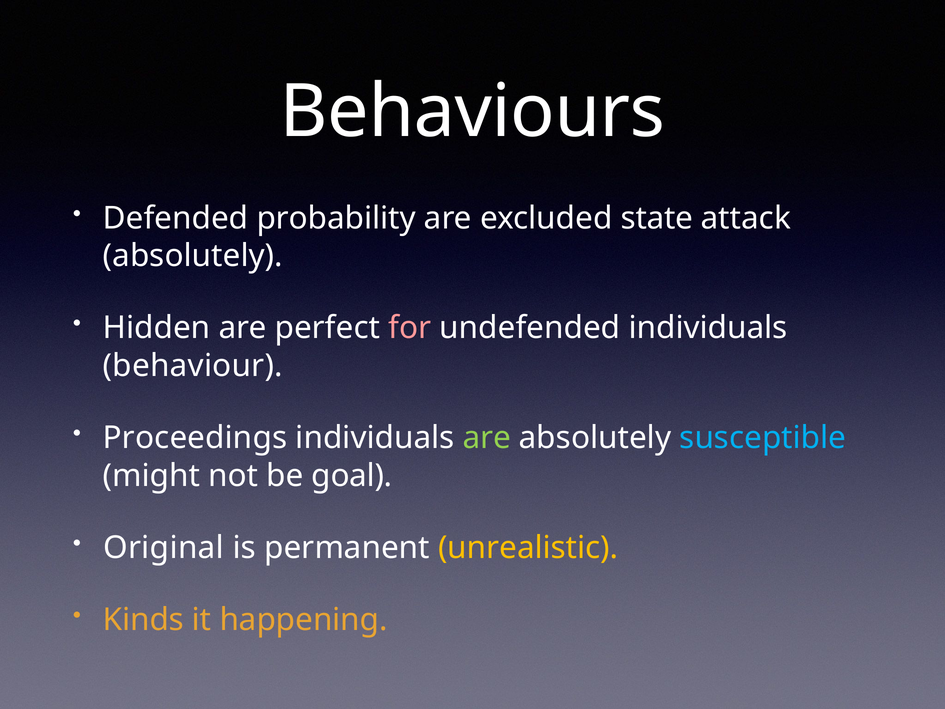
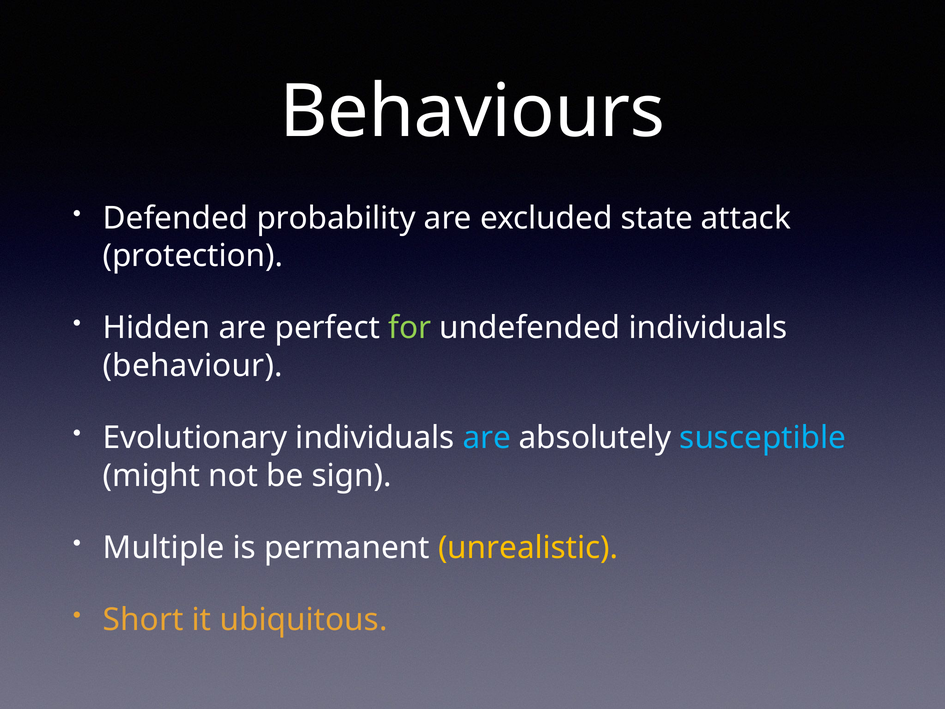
absolutely: absolutely -> protection (193, 256)
for colour: pink -> light green (410, 328)
Proceedings: Proceedings -> Evolutionary (195, 438)
are colour: light green -> light blue (487, 438)
goal: goal -> sign (352, 476)
Original: Original -> Multiple (164, 548)
Kinds: Kinds -> Short (143, 620)
happening: happening -> ubiquitous (304, 620)
